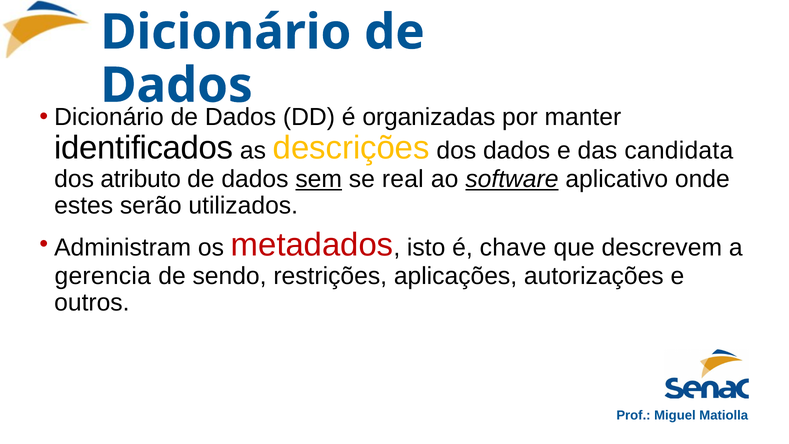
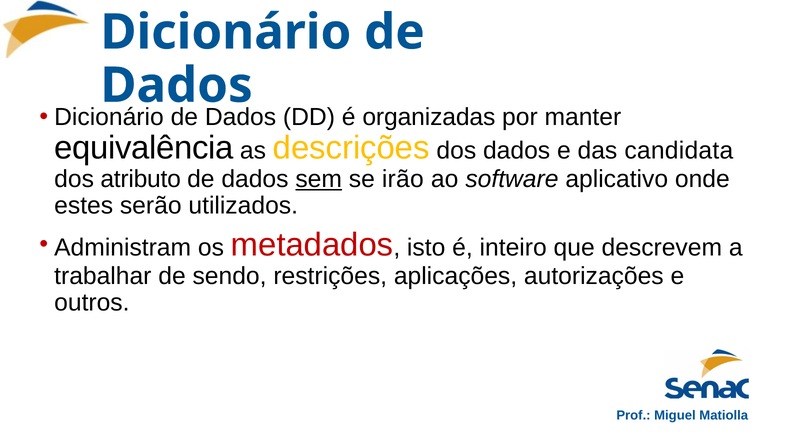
identificados: identificados -> equivalência (144, 148)
real: real -> irão (403, 179)
software underline: present -> none (512, 179)
chave: chave -> inteiro (513, 248)
gerencia: gerencia -> trabalhar (103, 276)
